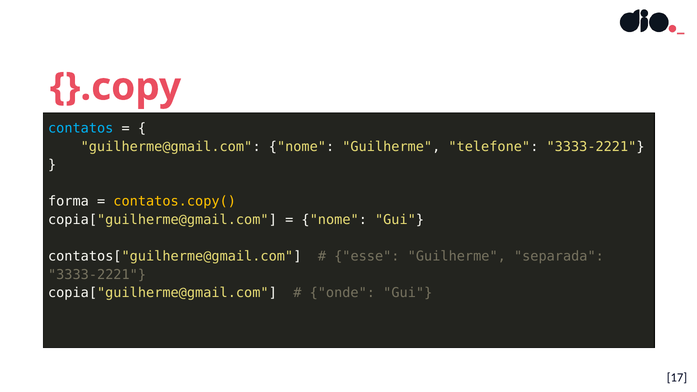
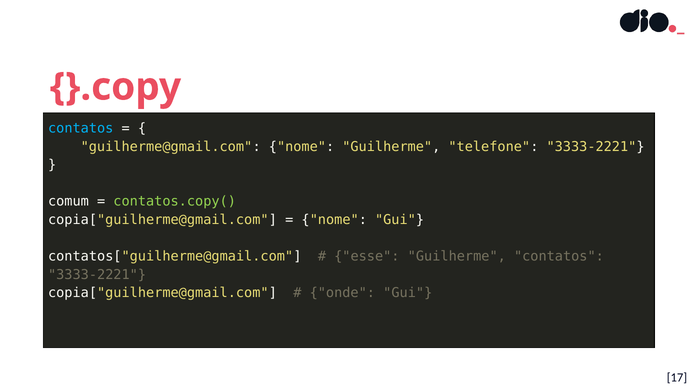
forma: forma -> comum (68, 202)
contatos.copy( colour: yellow -> light green (175, 202)
Guilherme separada: separada -> contatos (559, 256)
